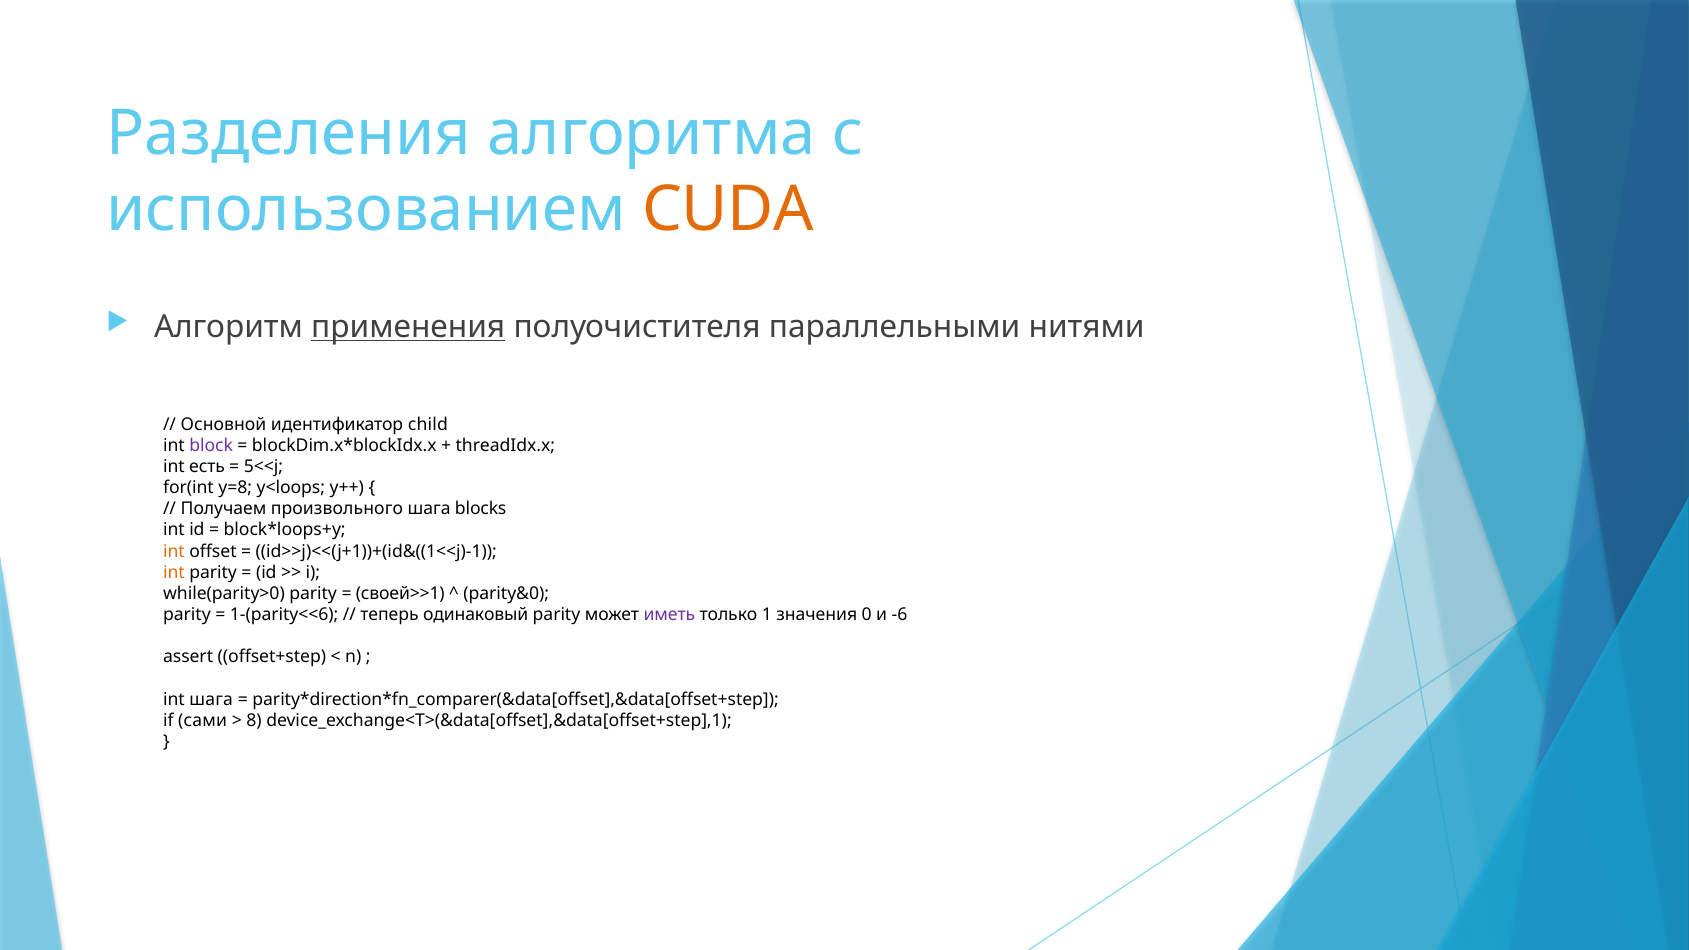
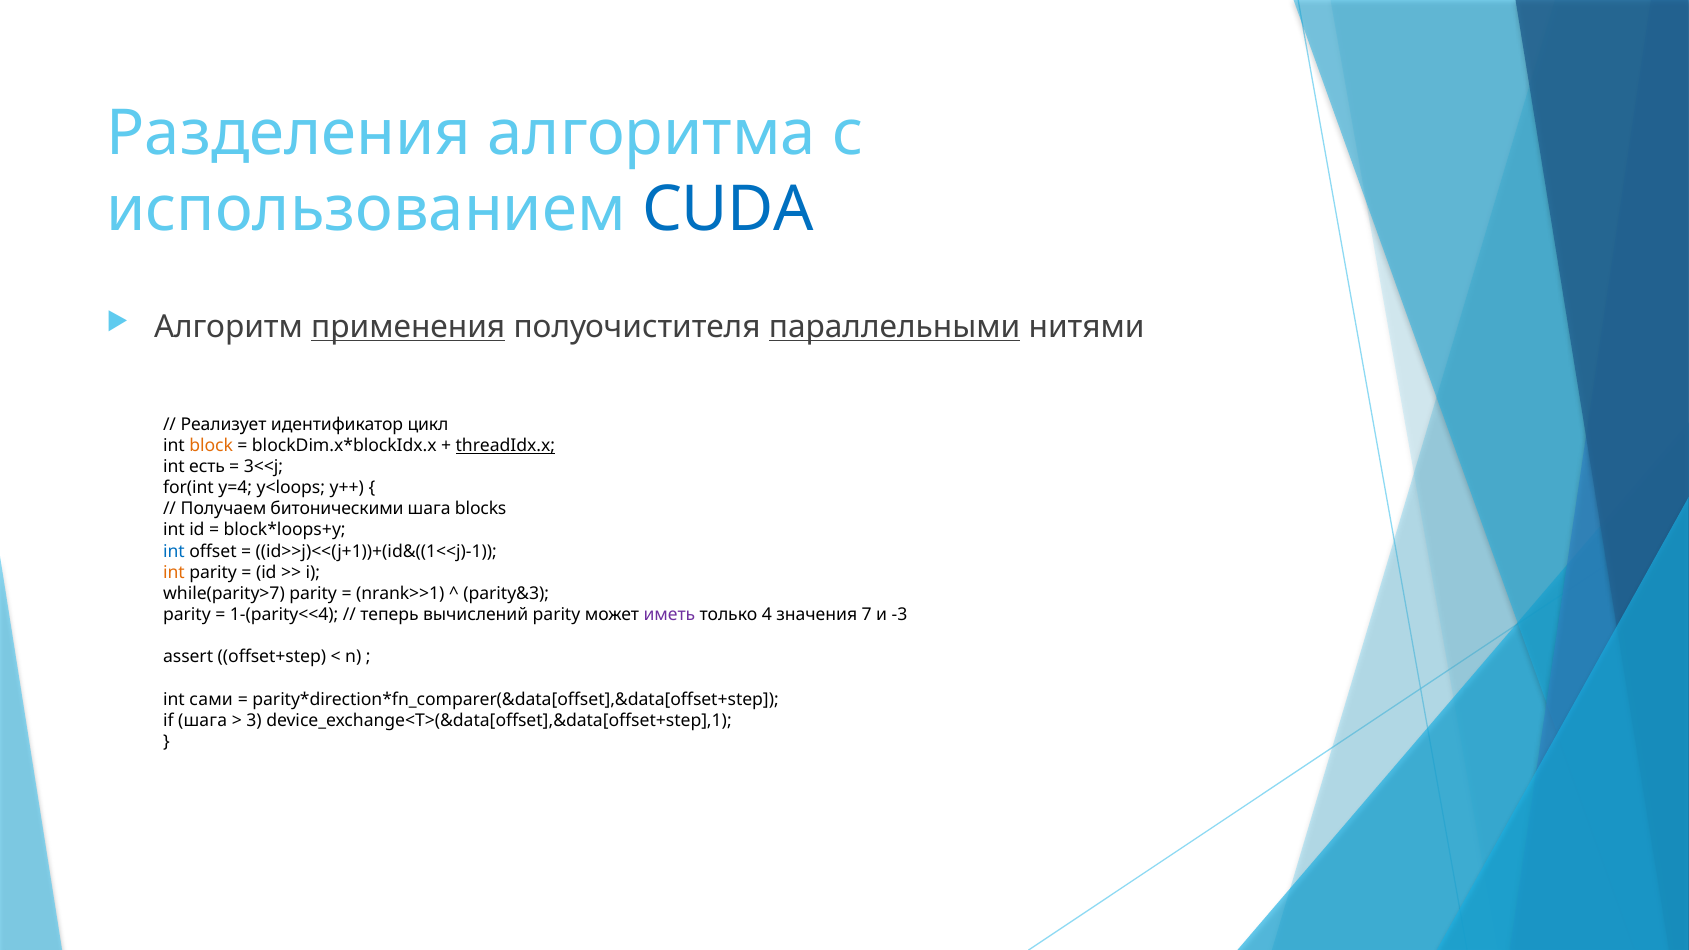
CUDA colour: orange -> blue (728, 209)
параллельными underline: none -> present (895, 327)
Основной: Основной -> Реализует (224, 424)
child: child -> цикл (428, 424)
block colour: purple -> orange (211, 446)
threadIdx.x underline: none -> present (505, 446)
5<<j: 5<<j -> 3<<j (263, 467)
y=8: y=8 -> y=4 (235, 488)
произвольного: произвольного -> битоническими (337, 509)
int colour: orange -> blue (174, 551)
while(parity>0: while(parity>0 -> while(parity>7 (224, 594)
своей>>1: своей>>1 -> nrank>>1 (400, 594)
parity&0: parity&0 -> parity&3 (506, 594)
1-(parity<<6: 1-(parity<<6 -> 1-(parity<<4 (284, 615)
одинаковый: одинаковый -> вычислений (476, 615)
1: 1 -> 4 (767, 615)
0: 0 -> 7 (867, 615)
-6: -6 -> -3 (899, 615)
int шага: шага -> сами (211, 699)
if сами: сами -> шага (203, 720)
8: 8 -> 3 (254, 720)
